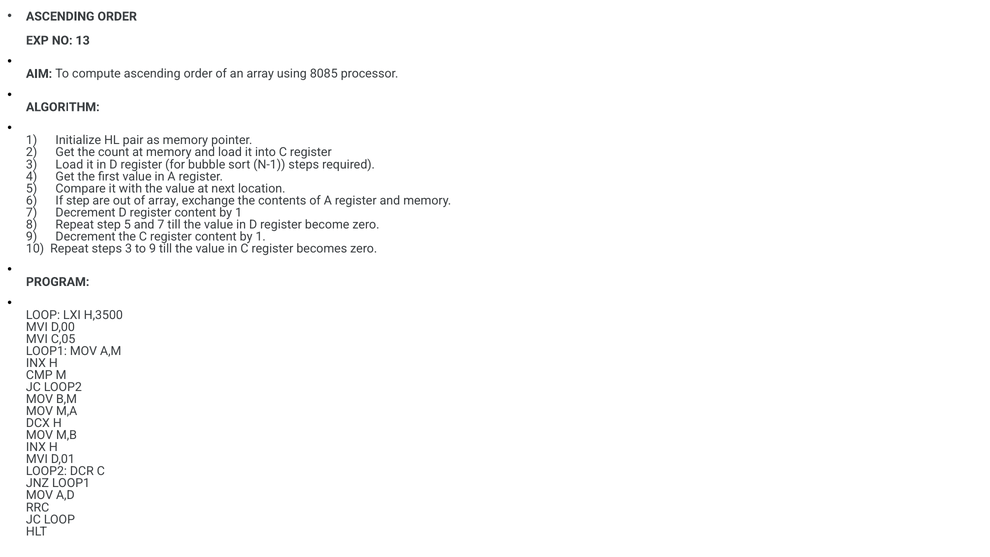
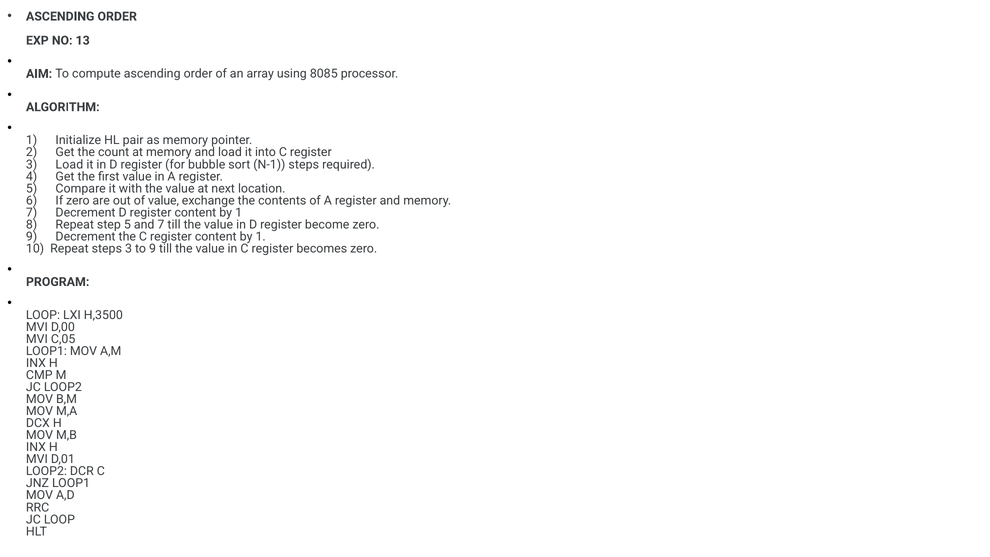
If step: step -> zero (78, 200)
of array: array -> value (164, 200)
